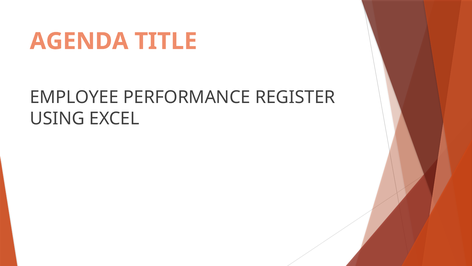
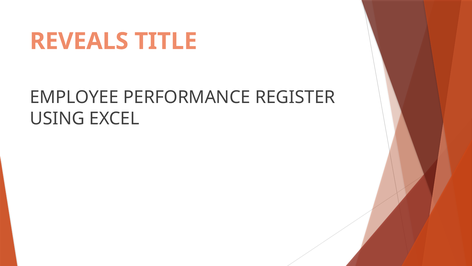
AGENDA: AGENDA -> REVEALS (79, 41)
